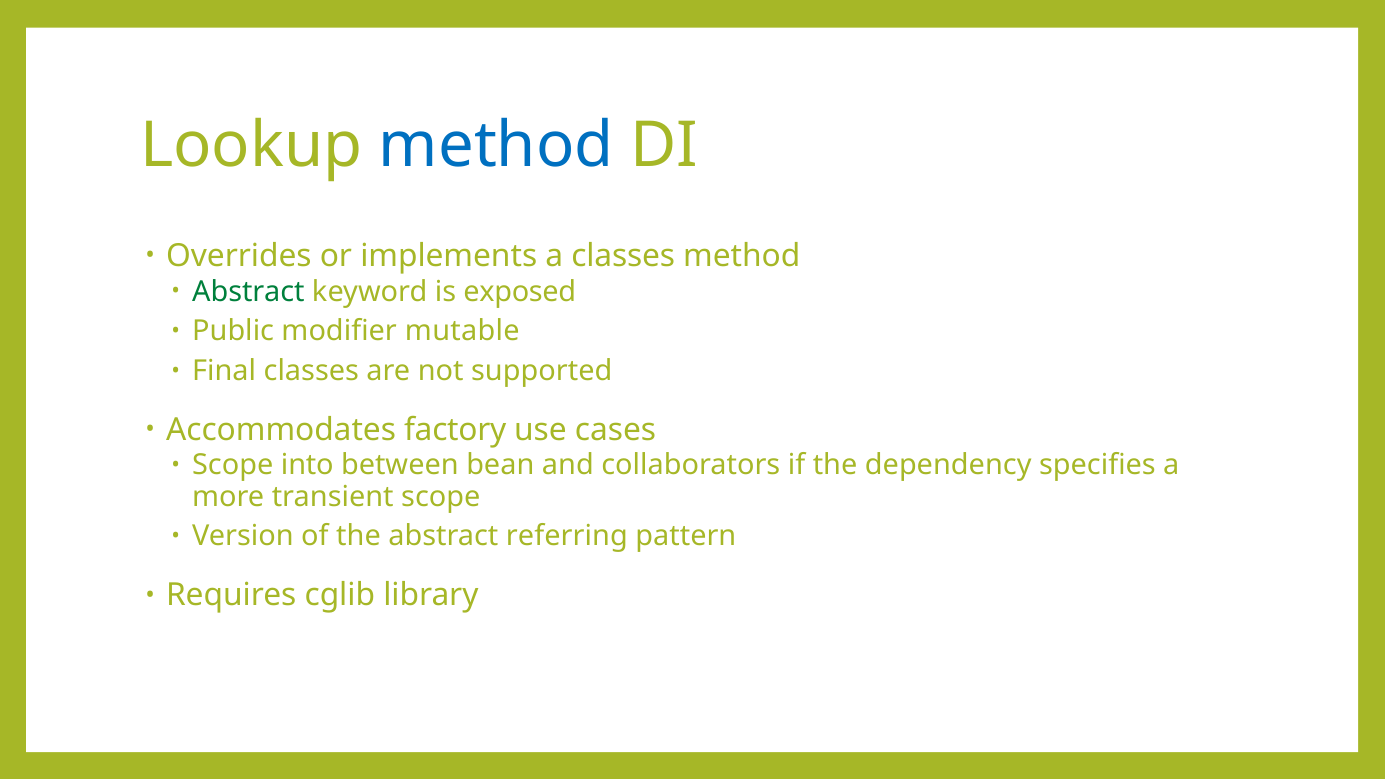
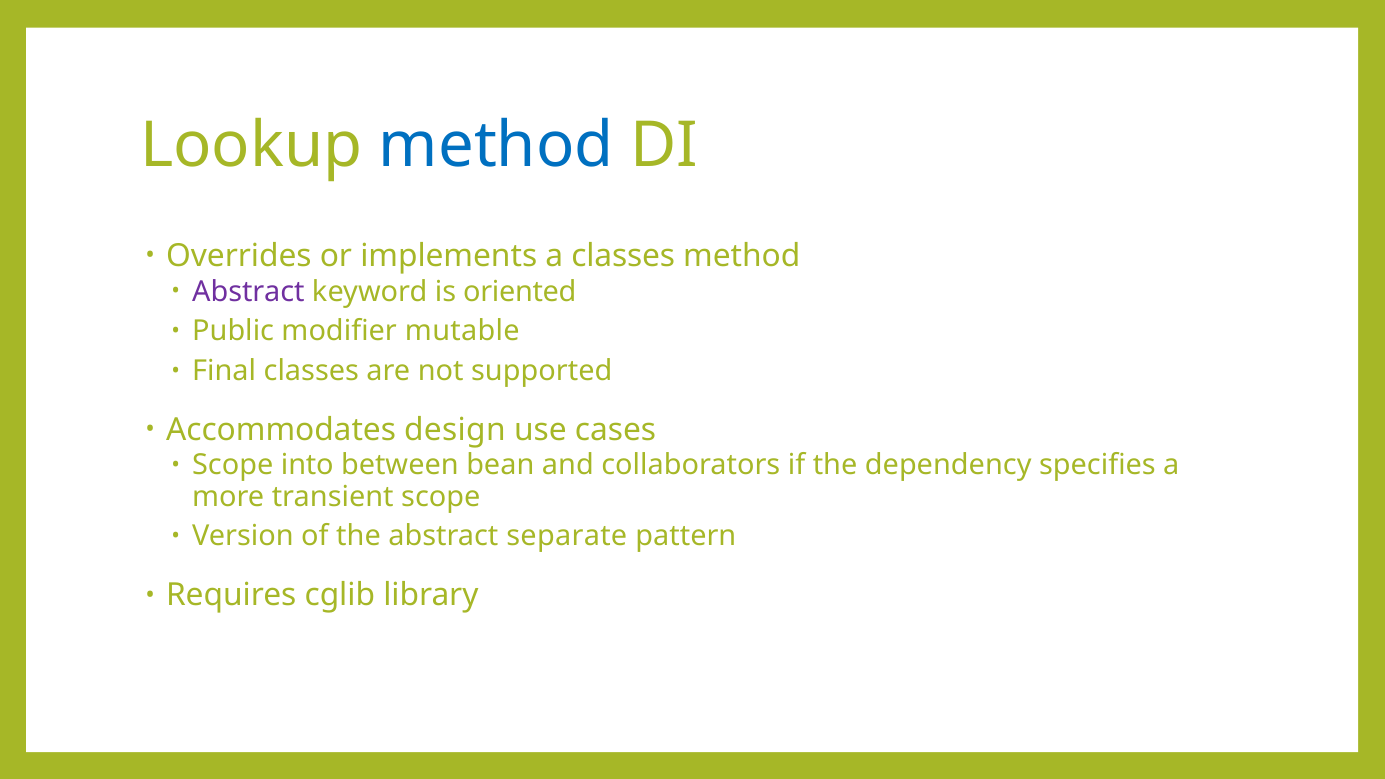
Abstract colour: green -> purple (248, 292)
exposed: exposed -> oriented (520, 292)
factory: factory -> design (455, 430)
referring: referring -> separate (567, 536)
